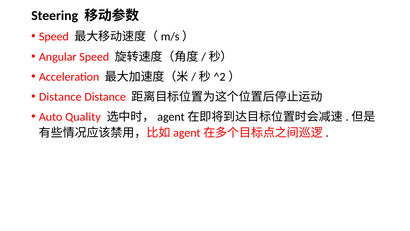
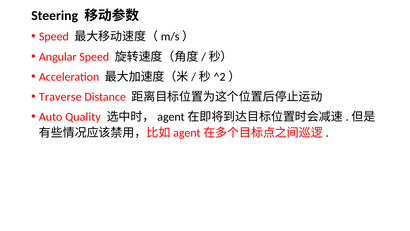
Distance: Distance -> Traverse (60, 97)
